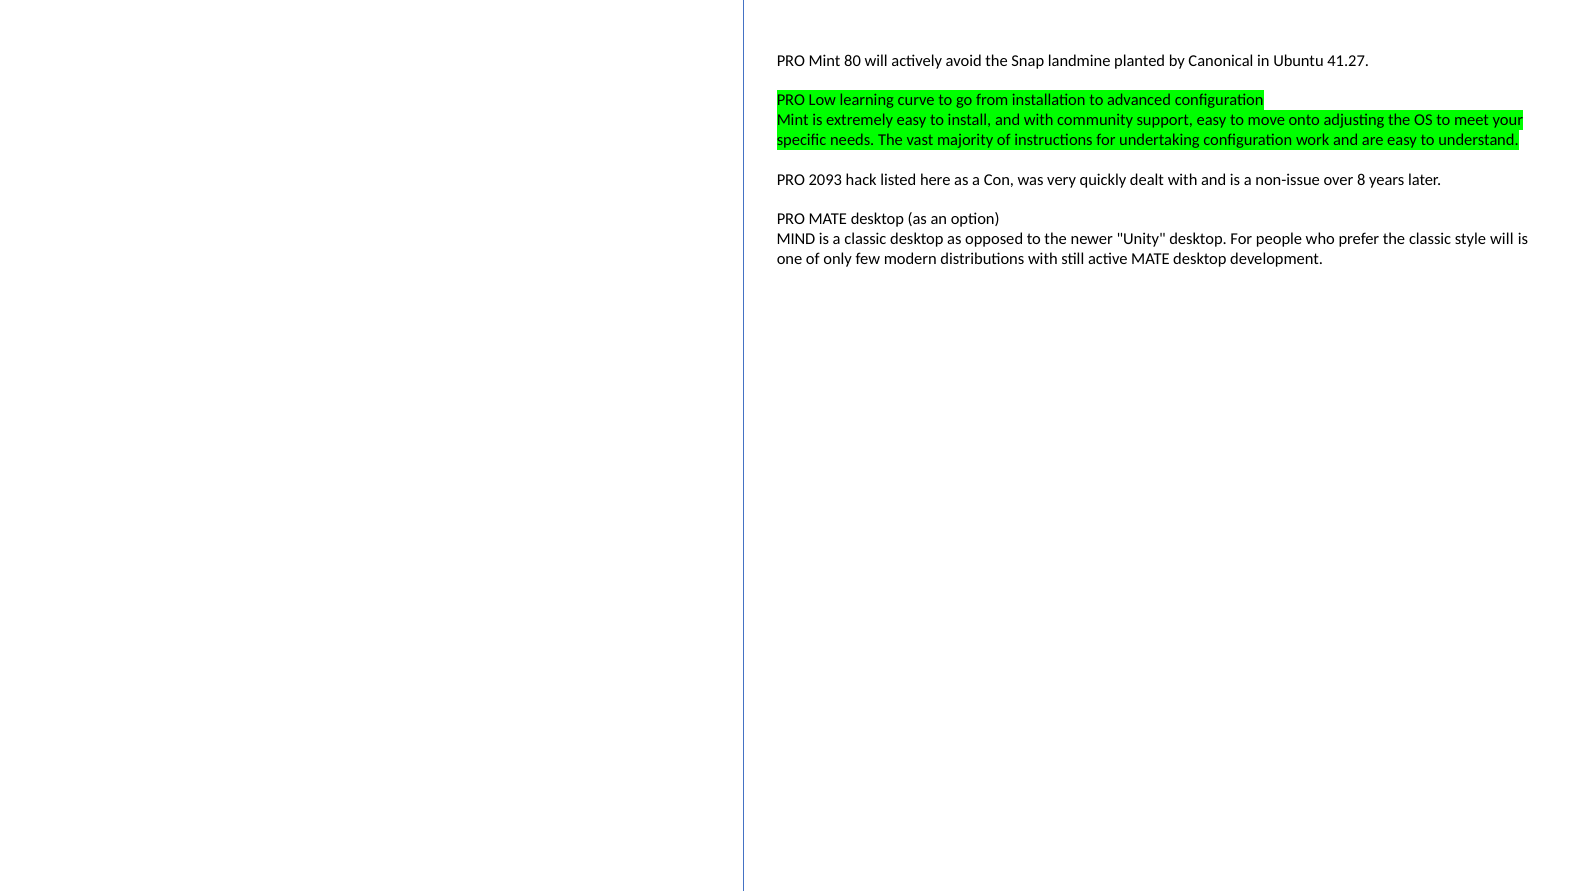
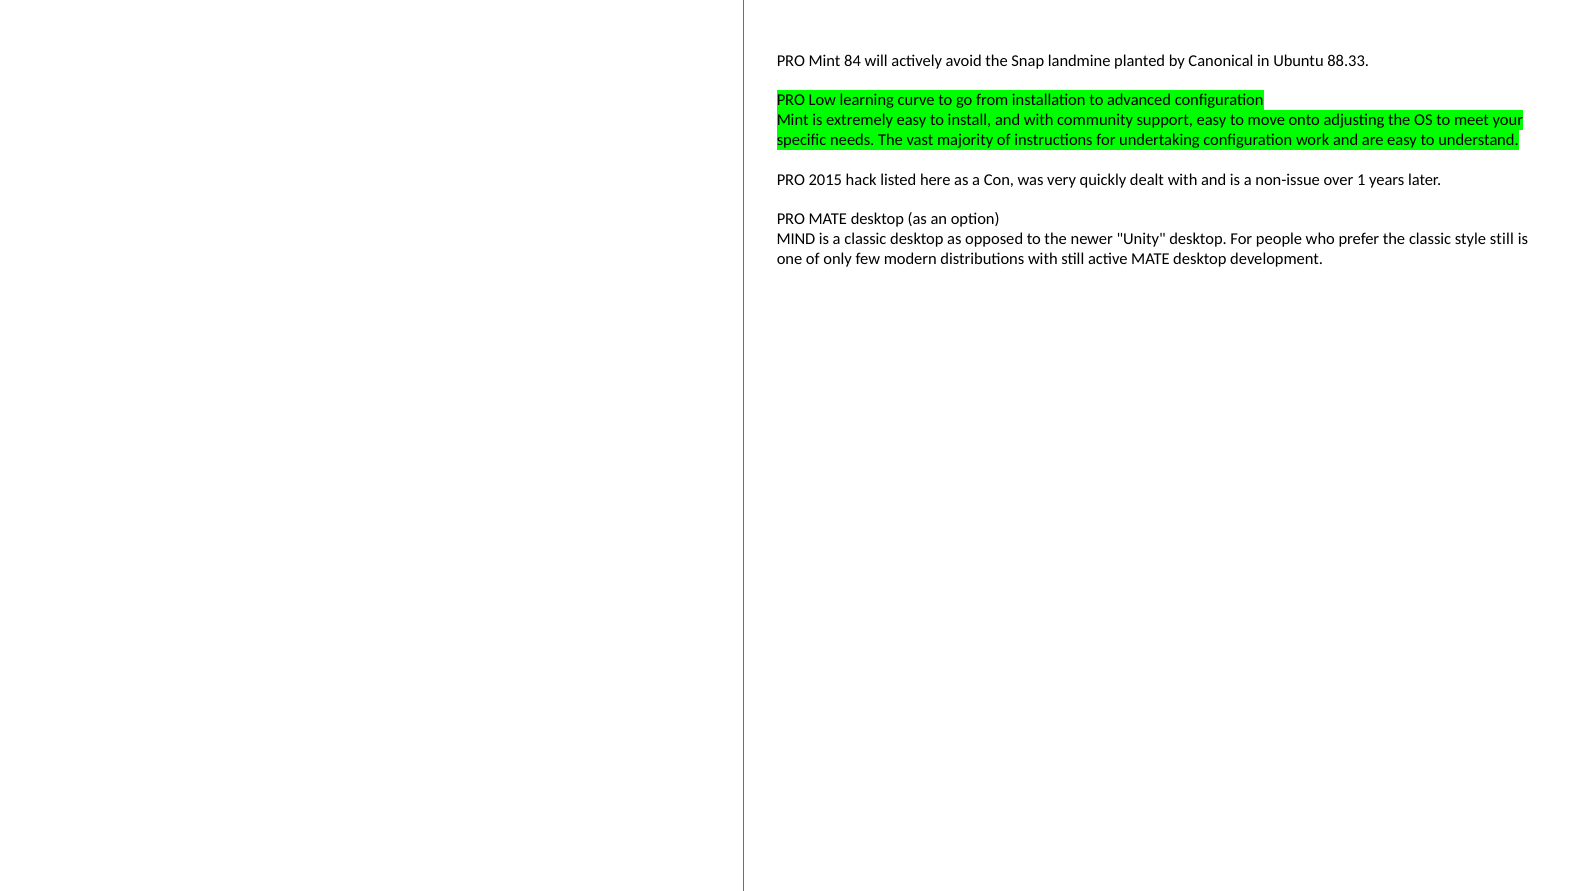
80: 80 -> 84 (853, 61)
41.27: 41.27 -> 88.33 (1348, 61)
2093: 2093 -> 2015 (825, 180)
8: 8 -> 1 (1361, 180)
style will: will -> still (1502, 239)
